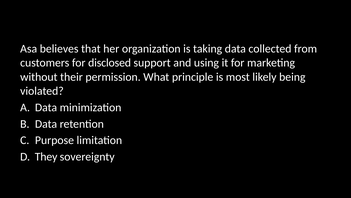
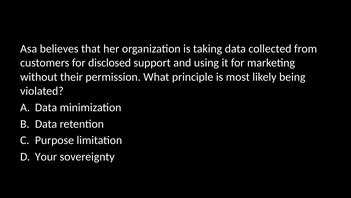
They: They -> Your (46, 156)
